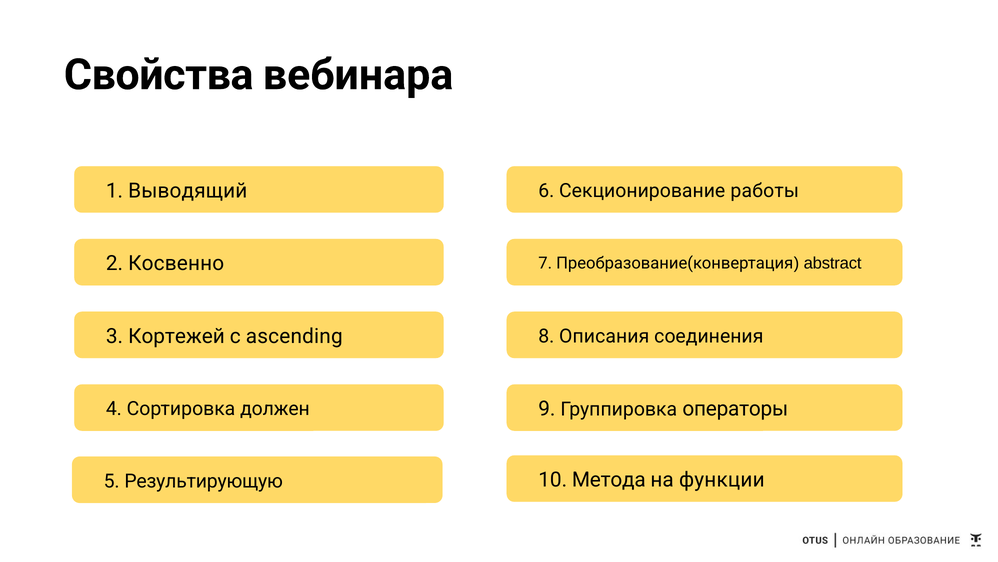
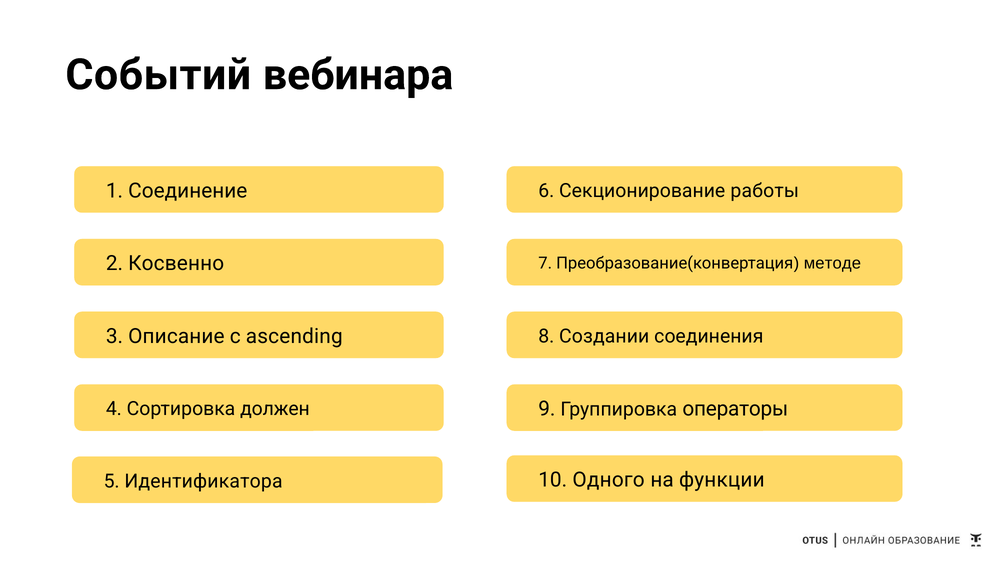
Свойства: Свойства -> Событий (158, 75)
Выводящий: Выводящий -> Соединение (188, 191)
abstract: abstract -> методе (832, 263)
Кортежей: Кортежей -> Описание (176, 336)
Описания: Описания -> Создании (604, 336)
Результирующую: Результирующую -> Идентификатора (203, 481)
Метода: Метода -> Одного (609, 479)
